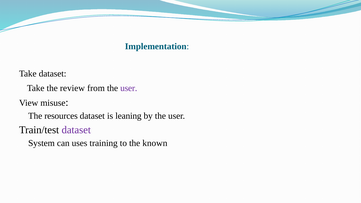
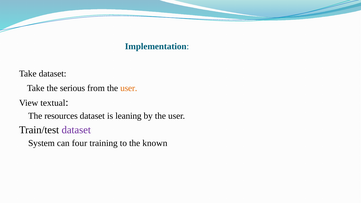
review: review -> serious (73, 88)
user colour: purple -> orange (129, 88)
misuse: misuse -> textual (53, 103)
uses: uses -> four (79, 143)
